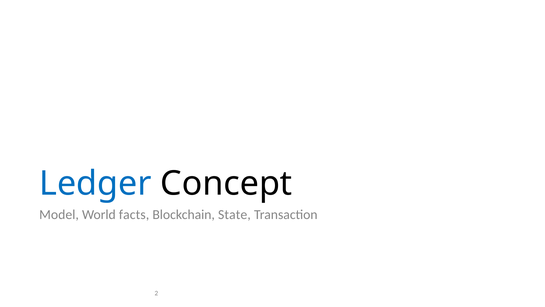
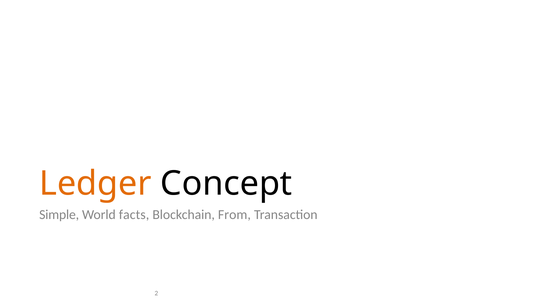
Ledger colour: blue -> orange (95, 183)
Model: Model -> Simple (59, 214)
State: State -> From (234, 214)
